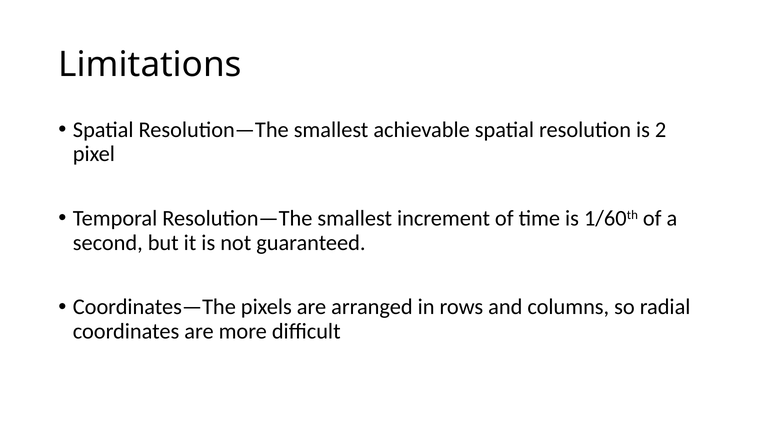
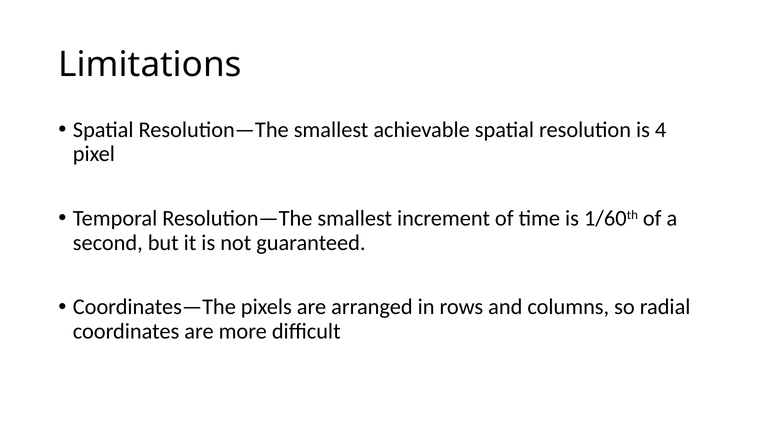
2: 2 -> 4 (661, 130)
